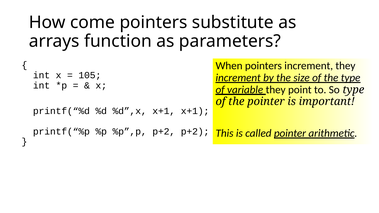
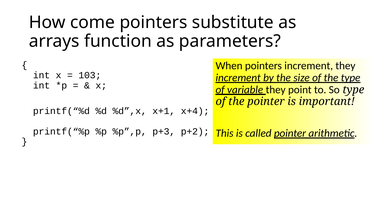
105: 105 -> 103 (90, 75)
x+1 x+1: x+1 -> x+4 (195, 111)
%p”,p p+2: p+2 -> p+3 (164, 132)
